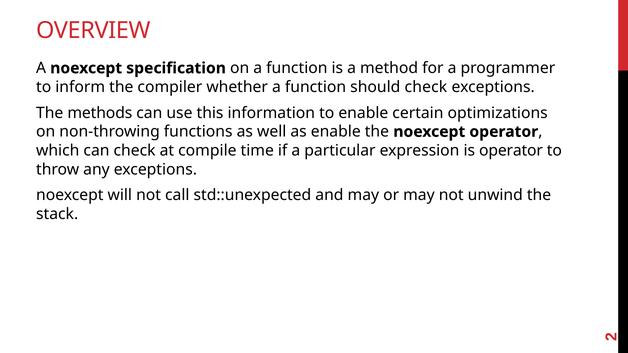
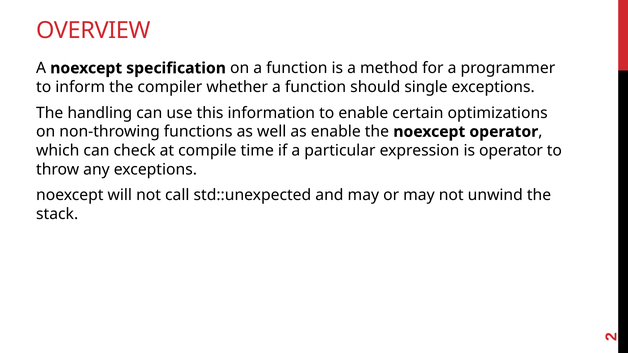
should check: check -> single (426, 87)
methods: methods -> handling (100, 113)
